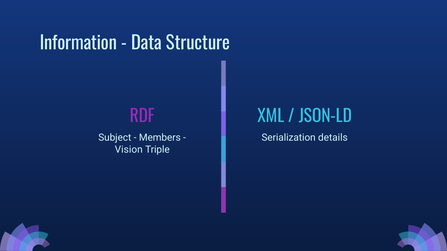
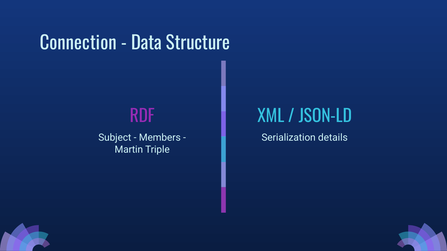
Information: Information -> Connection (78, 43)
Vision: Vision -> Martin (129, 150)
